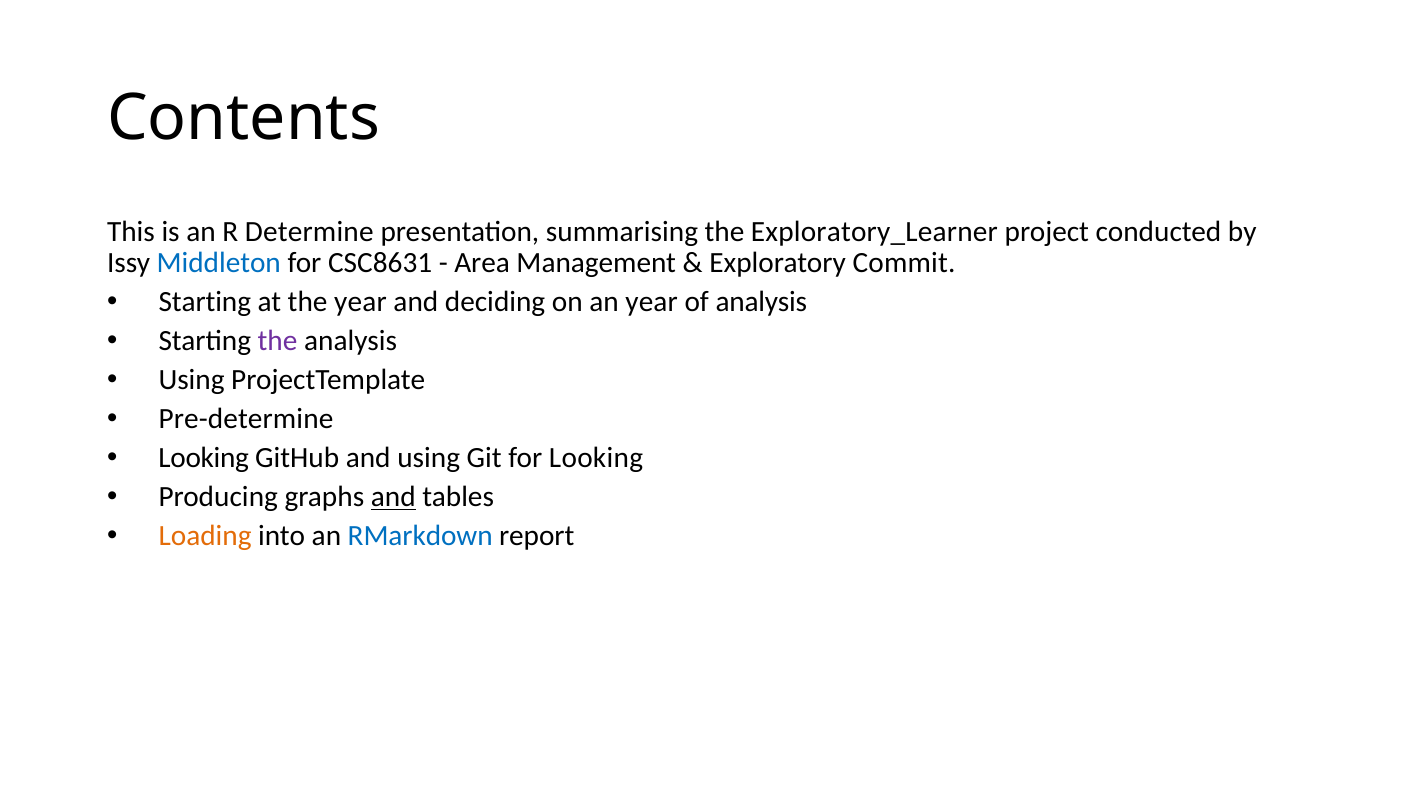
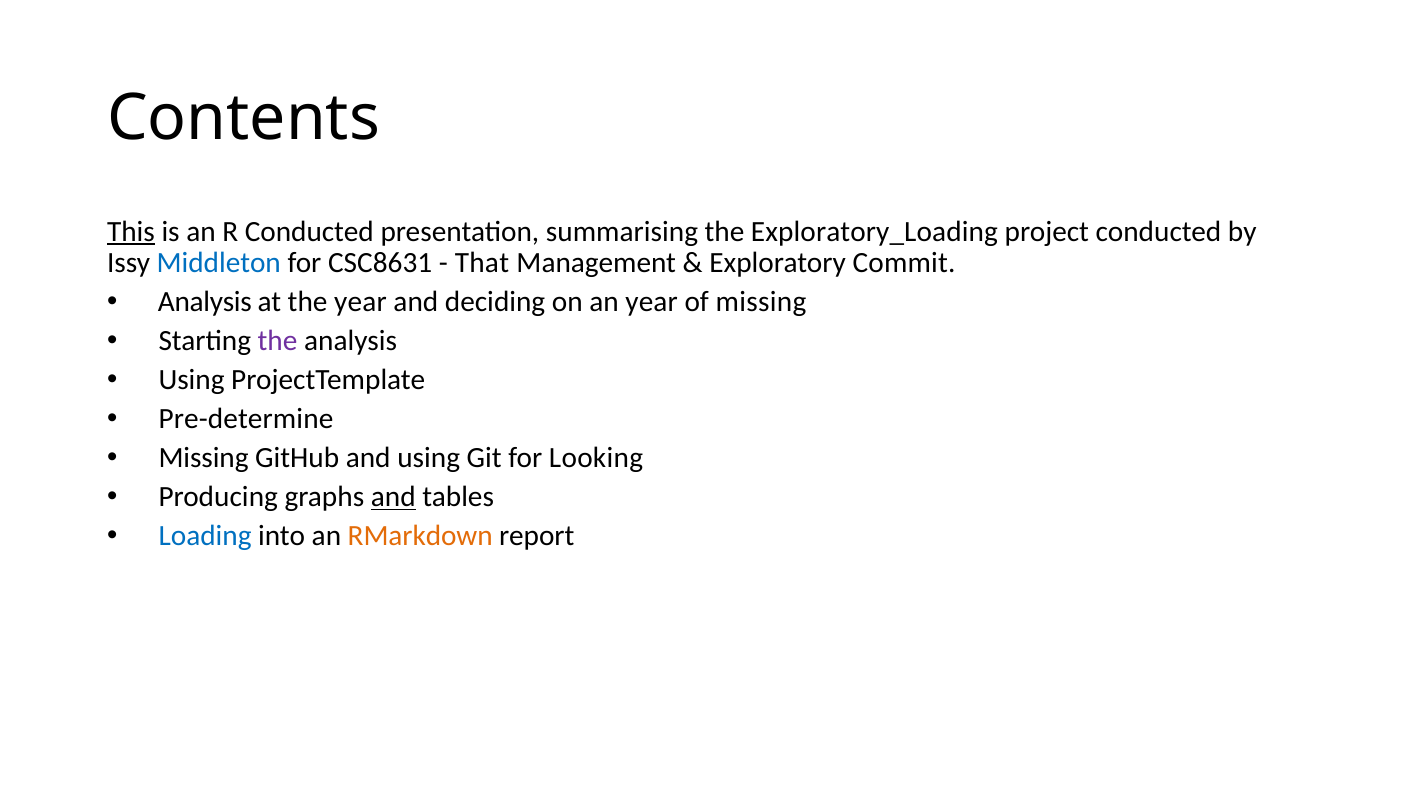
This underline: none -> present (131, 231)
R Determine: Determine -> Conducted (309, 231)
Exploratory_Learner: Exploratory_Learner -> Exploratory_Loading (874, 231)
Area: Area -> That (482, 263)
Starting: Starting -> Analysis (205, 302)
of analysis: analysis -> missing (761, 302)
Looking: Looking -> Missing (204, 457)
Loading colour: orange -> blue (205, 535)
RMarkdown colour: blue -> orange (420, 535)
